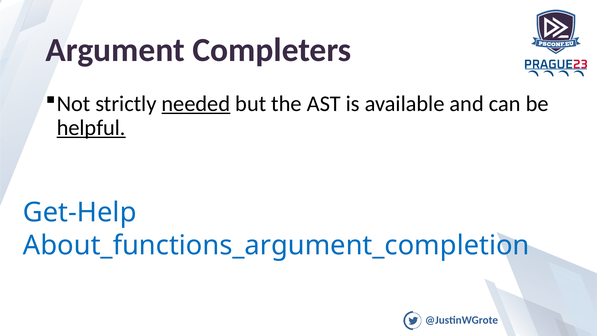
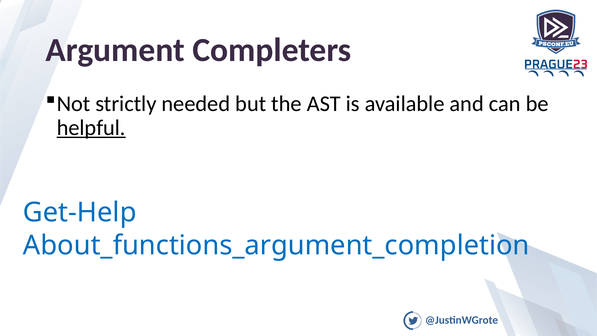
needed underline: present -> none (196, 104)
